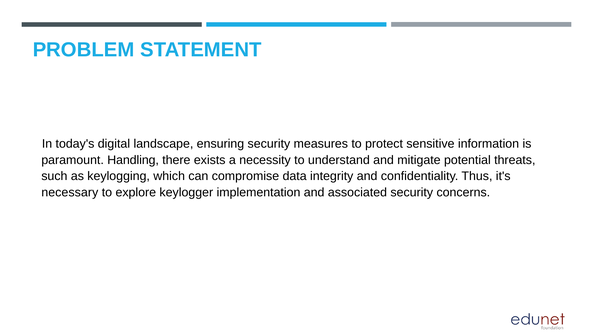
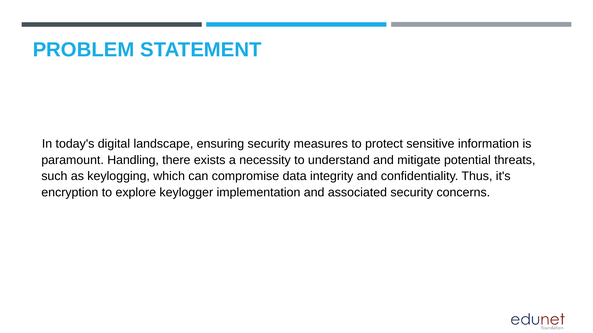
necessary: necessary -> encryption (70, 193)
